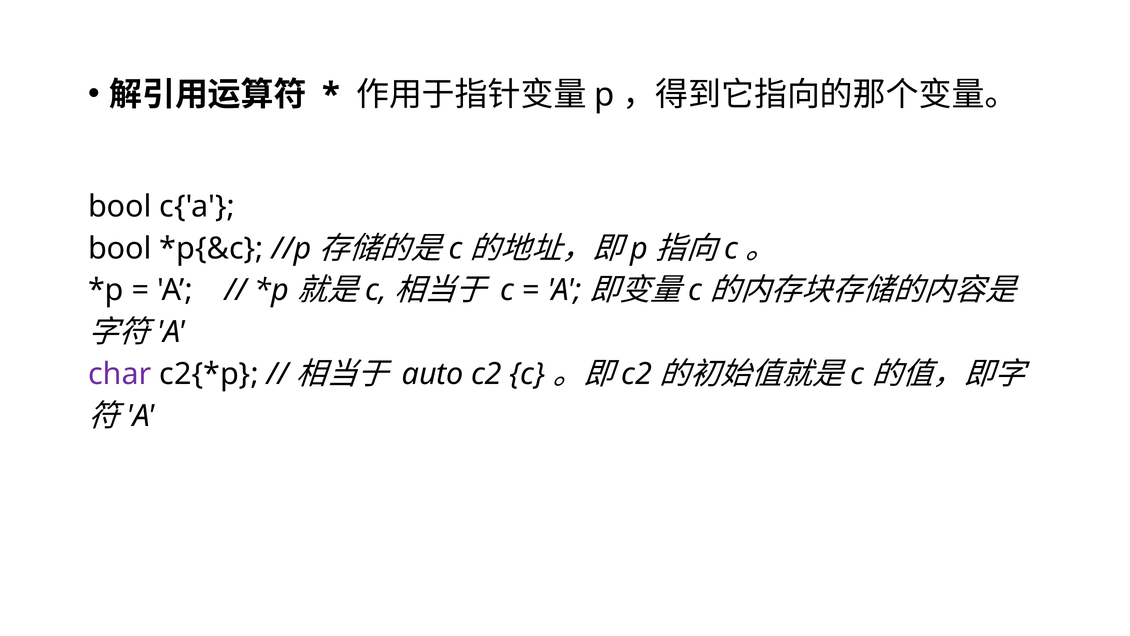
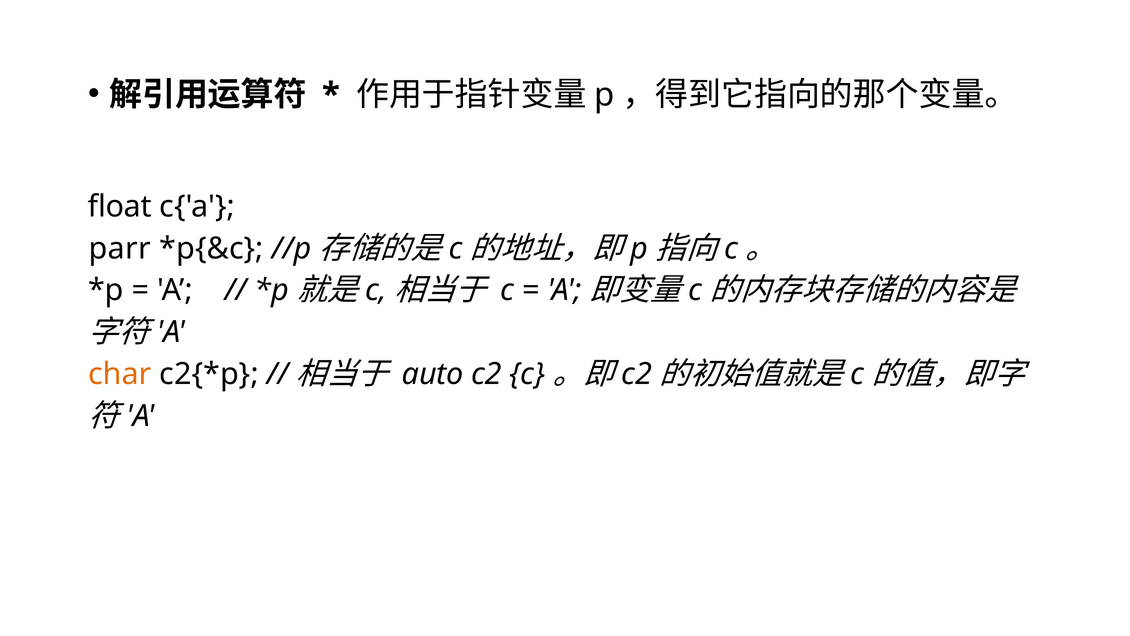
bool: bool -> float (120, 206)
bool: bool -> parr (120, 248)
char colour: purple -> orange (120, 374)
